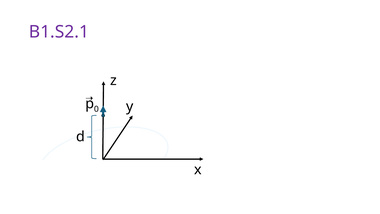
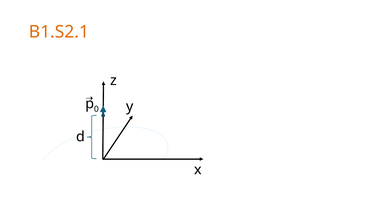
B1.S2.1 colour: purple -> orange (59, 32)
